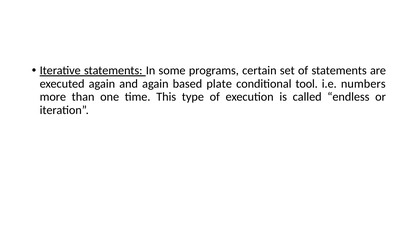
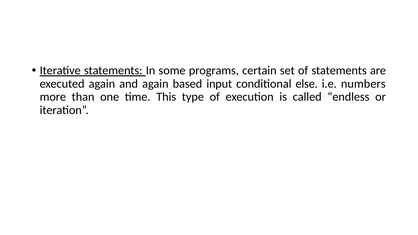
plate: plate -> input (219, 84)
tool: tool -> else (307, 84)
